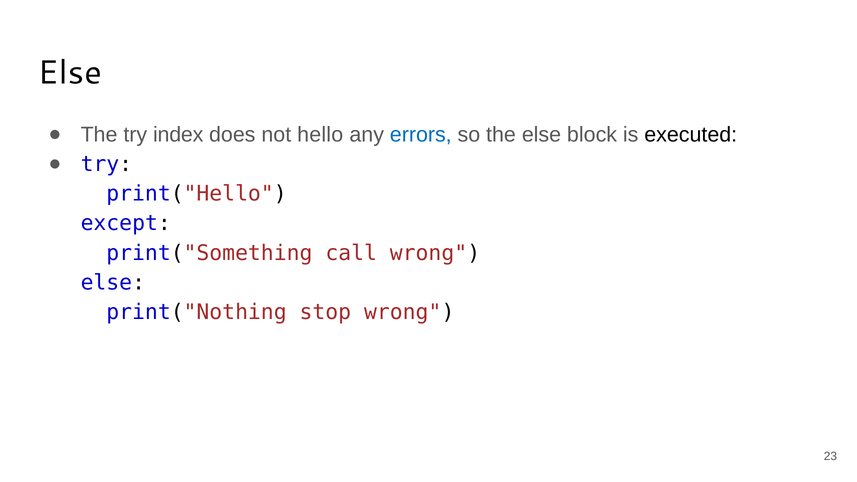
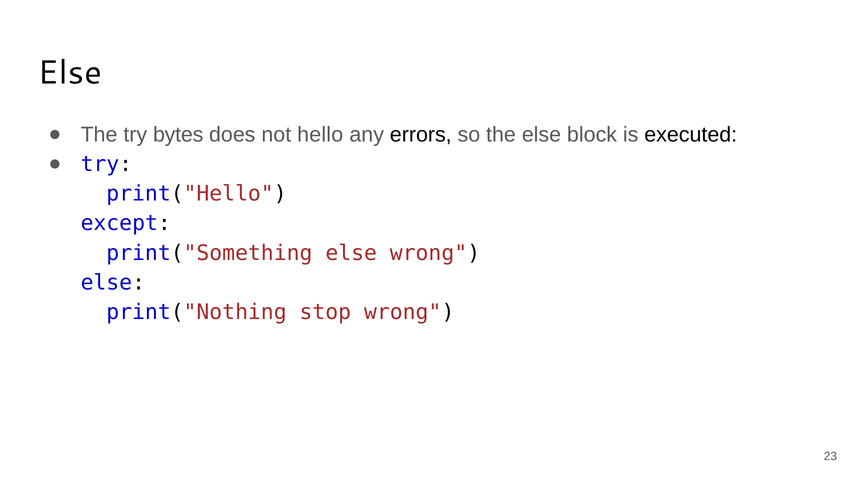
index: index -> bytes (178, 135)
errors colour: blue -> black (421, 135)
print("Something call: call -> else (351, 253)
